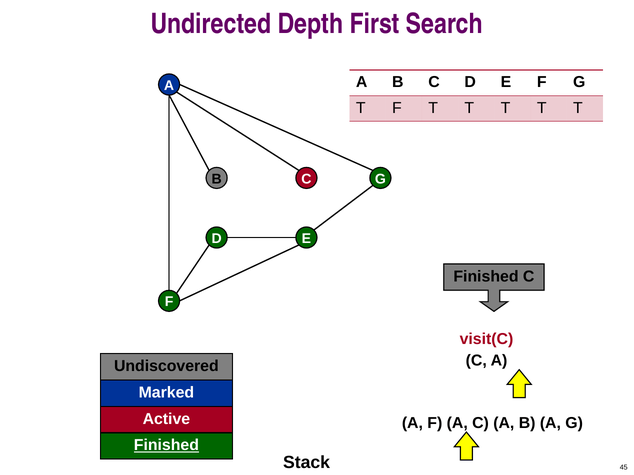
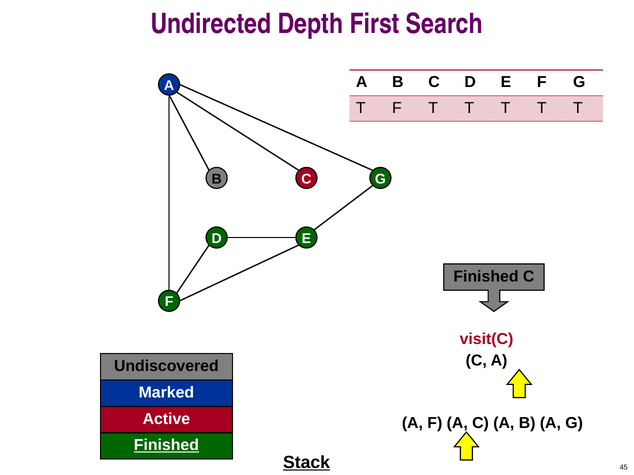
Stack underline: none -> present (307, 463)
